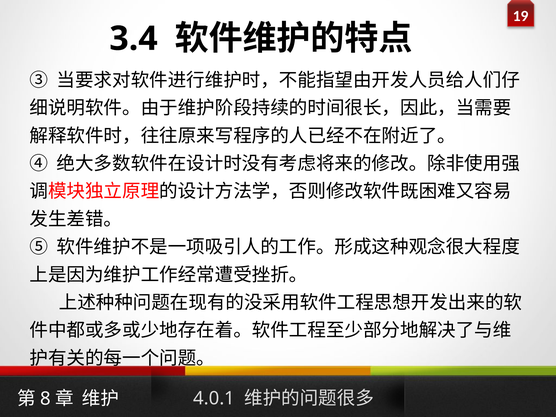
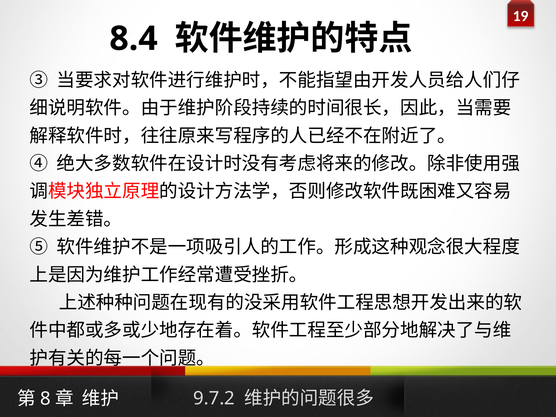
3.4: 3.4 -> 8.4 (134, 39)
4.0.1: 4.0.1 -> 9.7.2 (214, 398)
